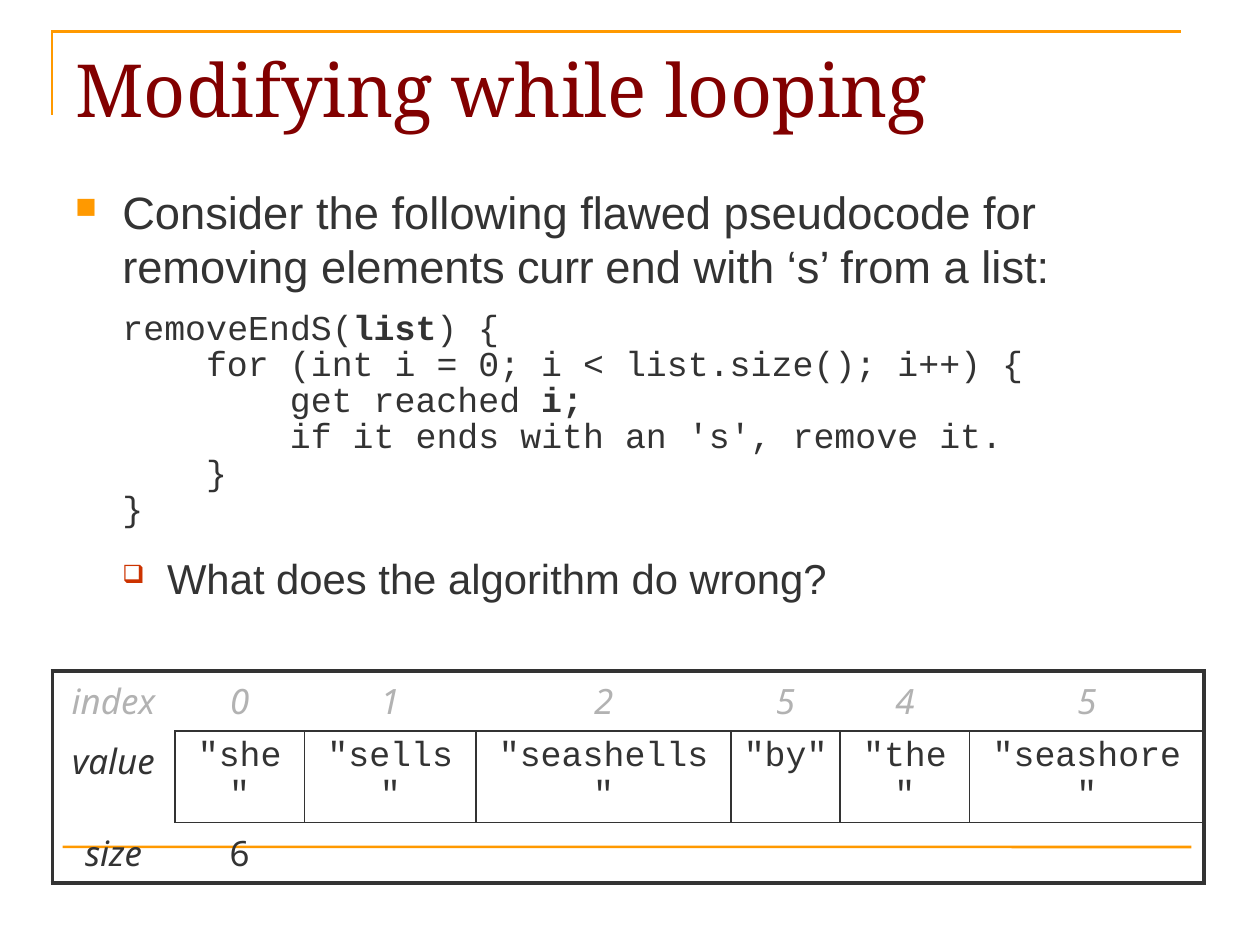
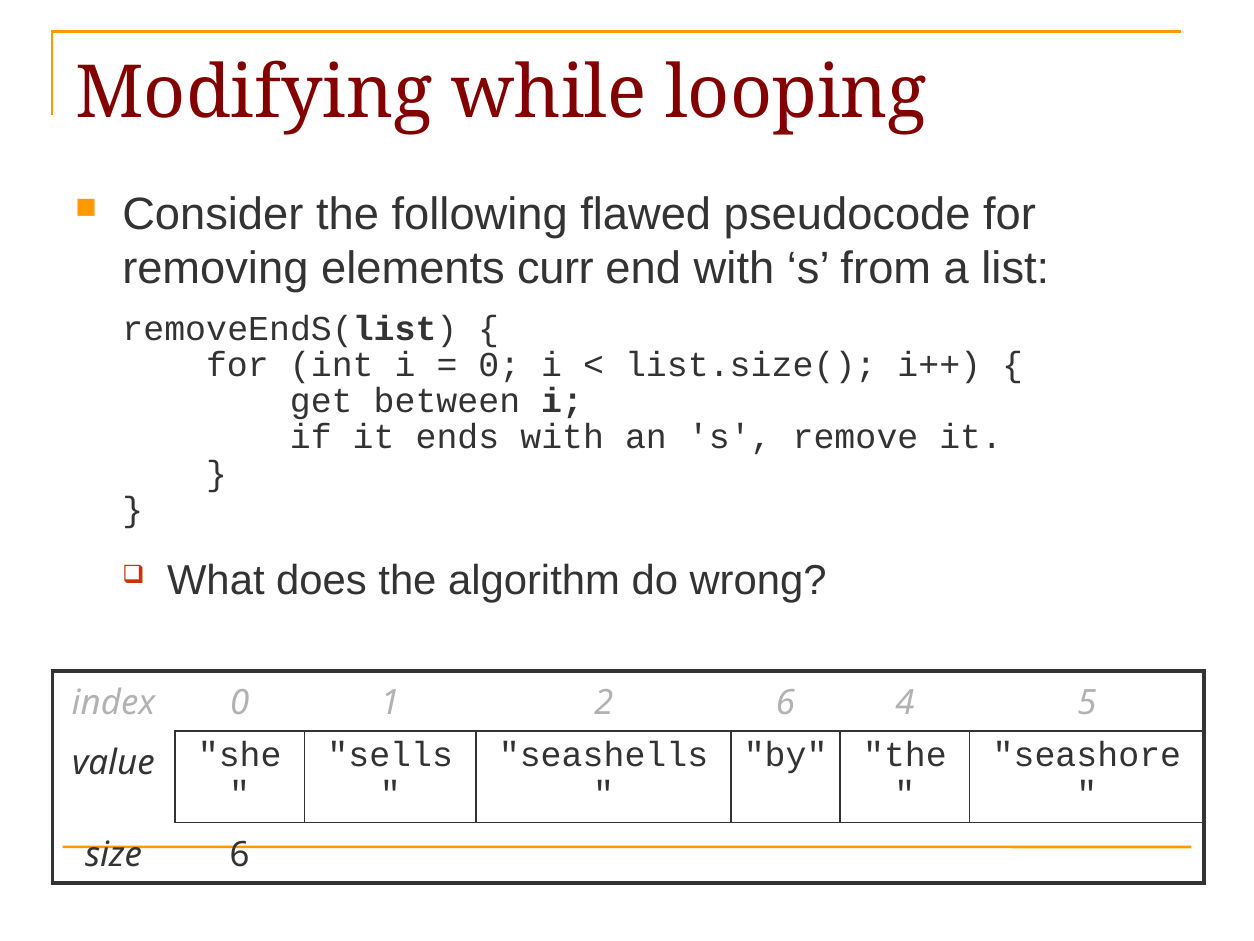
reached: reached -> between (447, 401)
2 5: 5 -> 6 (786, 703)
